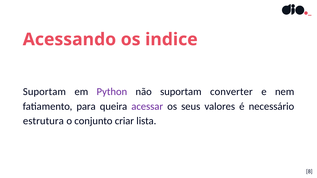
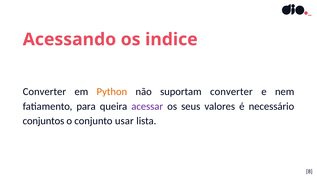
Suportam: Suportam -> Converter (44, 92)
Python colour: purple -> orange (112, 92)
estrutura: estrutura -> conjuntos (43, 121)
criar: criar -> usar (124, 121)
